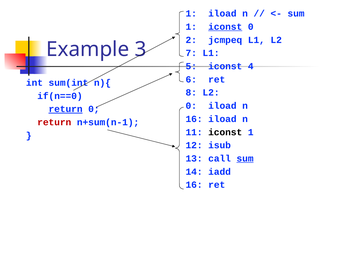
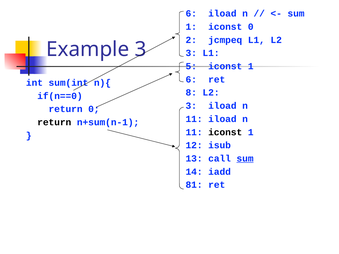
1: 1 -> 6 (191, 14)
iconst underline: present -> none (225, 27)
7: 7 -> 3 (191, 53)
5 iconst 4: 4 -> 1 (251, 66)
0: 0 -> 3 (191, 106)
return underline: present -> none (66, 109)
16: 16 -> 11 (194, 119)
return colour: red -> black (54, 122)
16: 16 -> 81 (194, 185)
